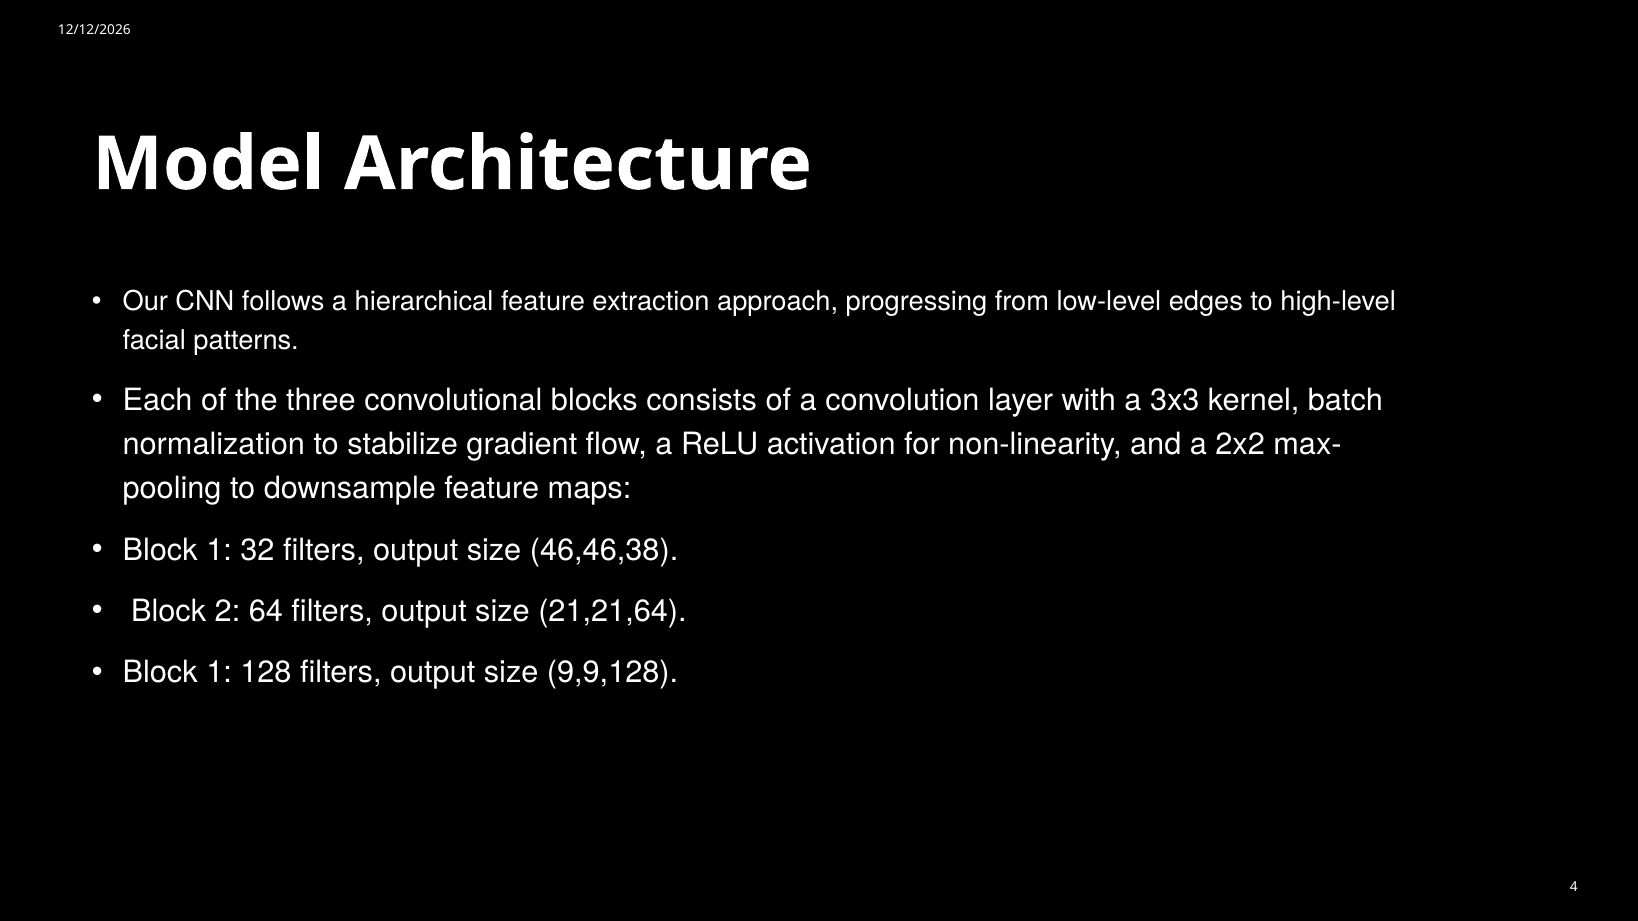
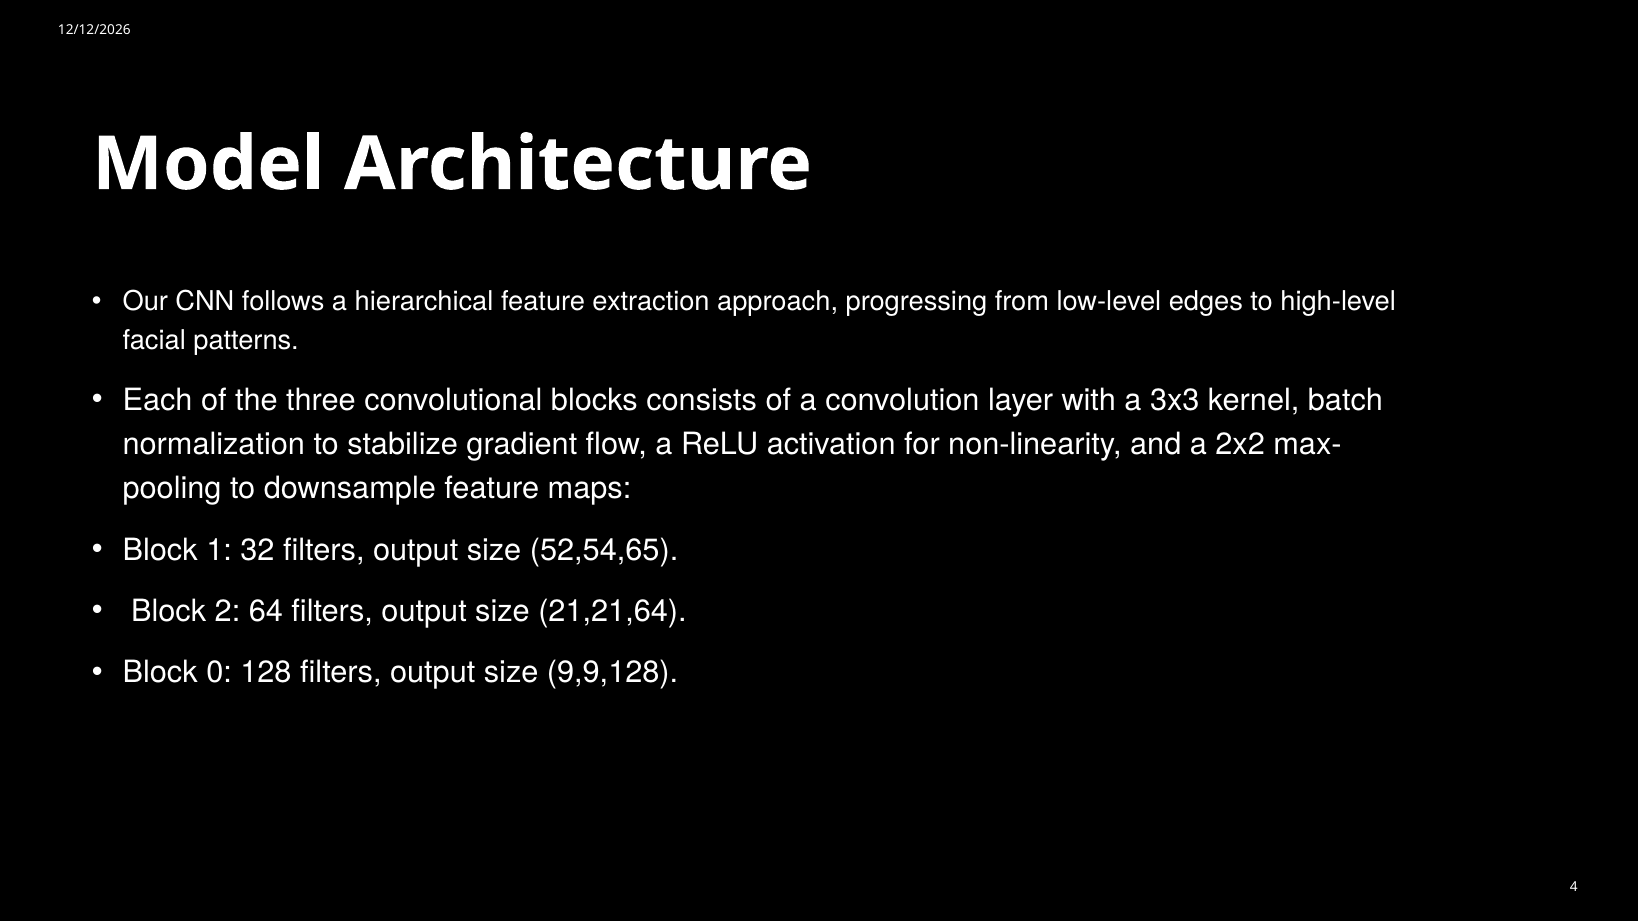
46,46,38: 46,46,38 -> 52,54,65 (604, 550)
1: 1 -> 0 (219, 673)
